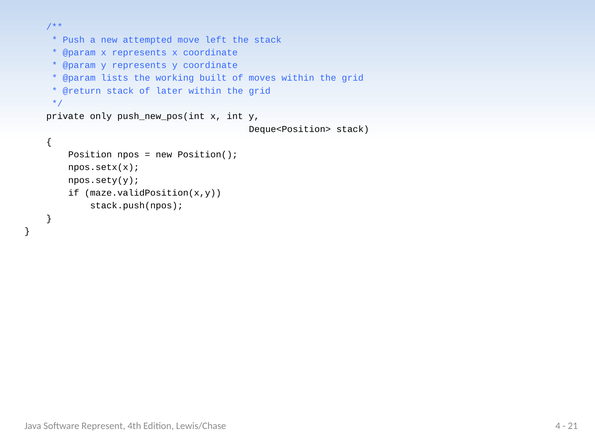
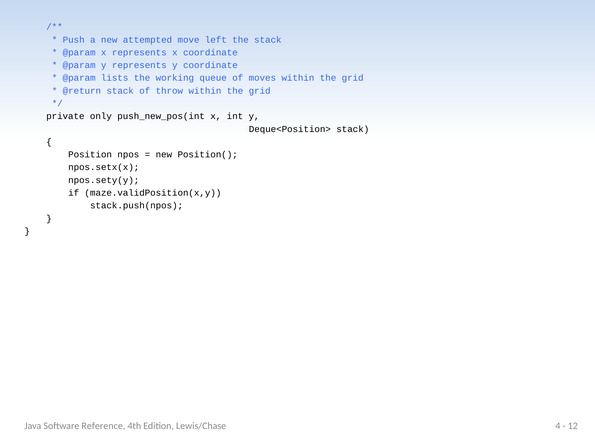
built: built -> queue (213, 78)
later: later -> throw (169, 91)
Represent: Represent -> Reference (103, 426)
21: 21 -> 12 (573, 426)
